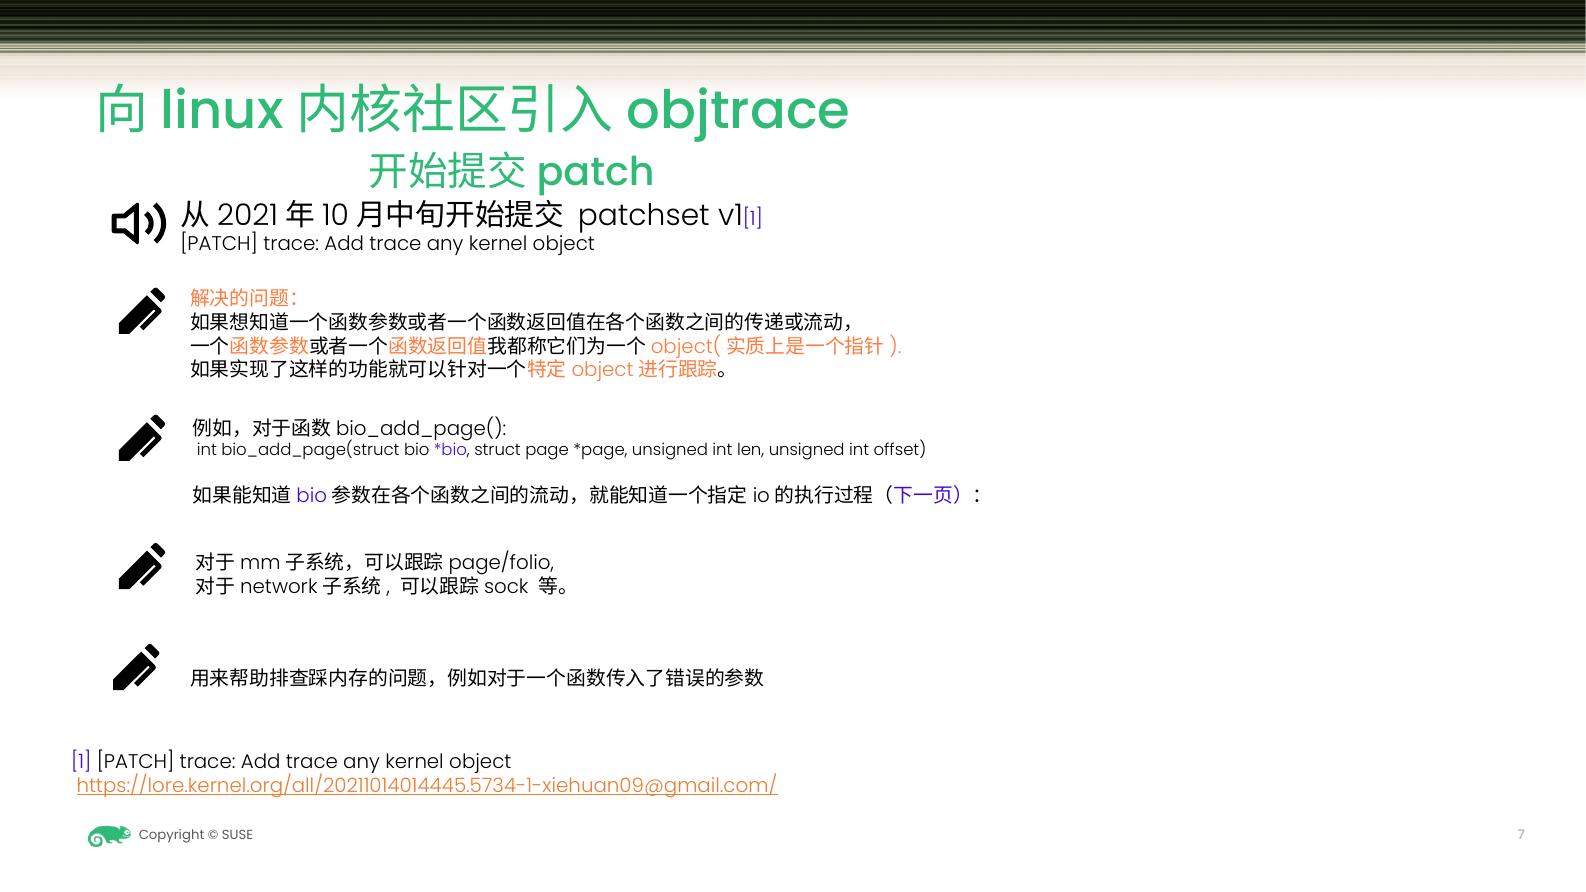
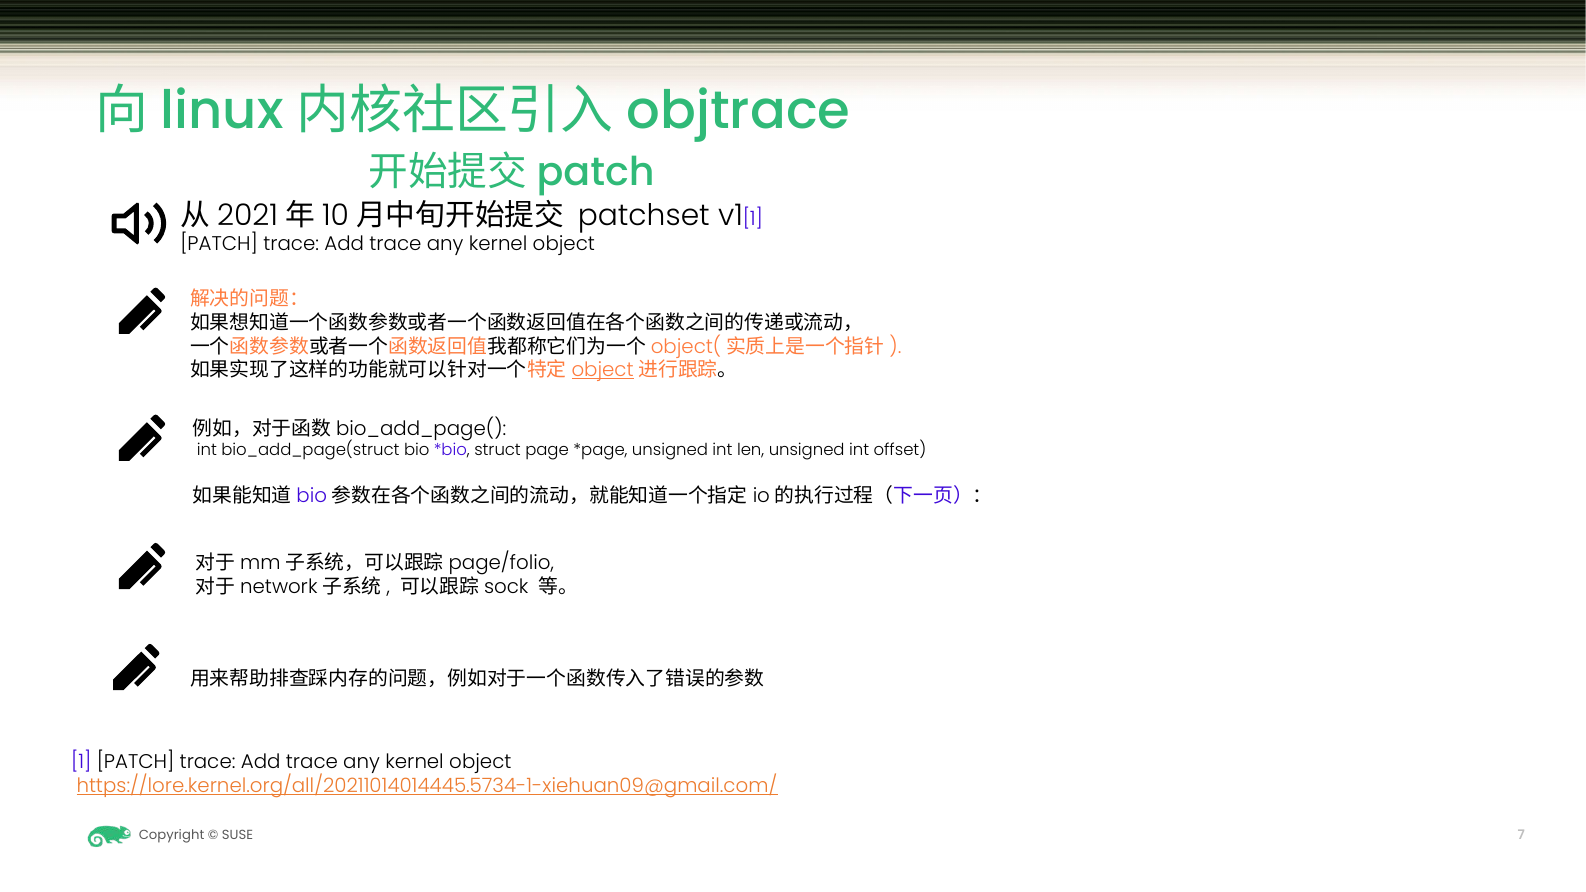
object underline: none -> present (603, 370)
